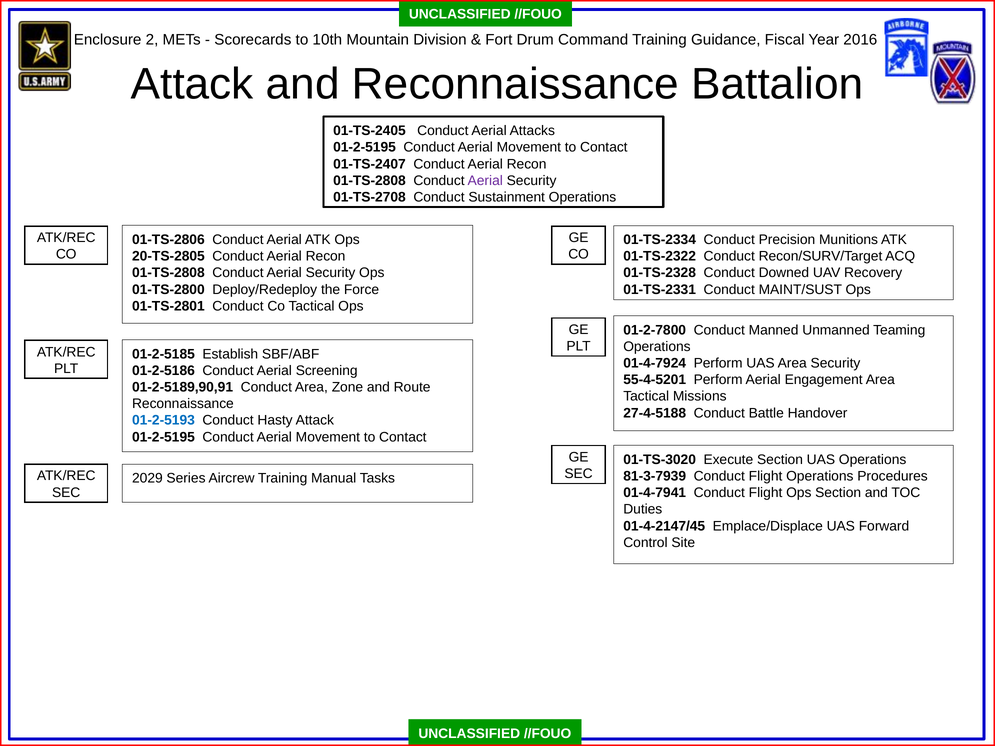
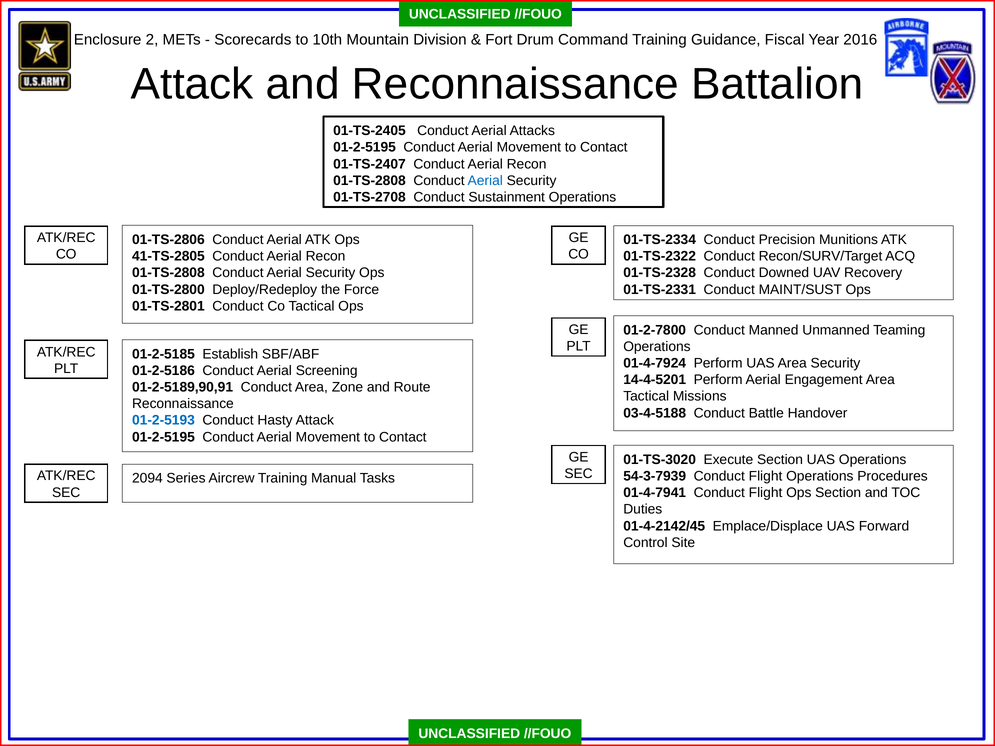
Aerial colour: purple -> blue (485, 181)
20-TS-2805: 20-TS-2805 -> 41-TS-2805 (168, 256)
55-4-5201: 55-4-5201 -> 14-4-5201 (655, 380)
27-4-5188: 27-4-5188 -> 03-4-5188 (655, 413)
81-3-7939: 81-3-7939 -> 54-3-7939 (655, 476)
2029: 2029 -> 2094 (147, 478)
01-4-2147/45: 01-4-2147/45 -> 01-4-2142/45 (664, 526)
